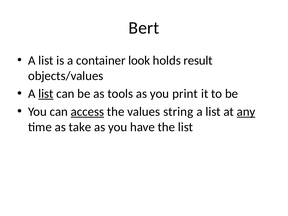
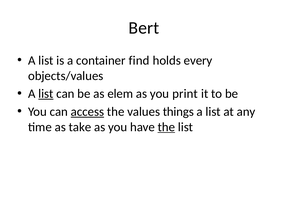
look: look -> find (139, 60)
result: result -> every (198, 60)
tools: tools -> elem (120, 94)
string: string -> things (178, 112)
any underline: present -> none (246, 112)
the underline: none -> present (166, 127)
